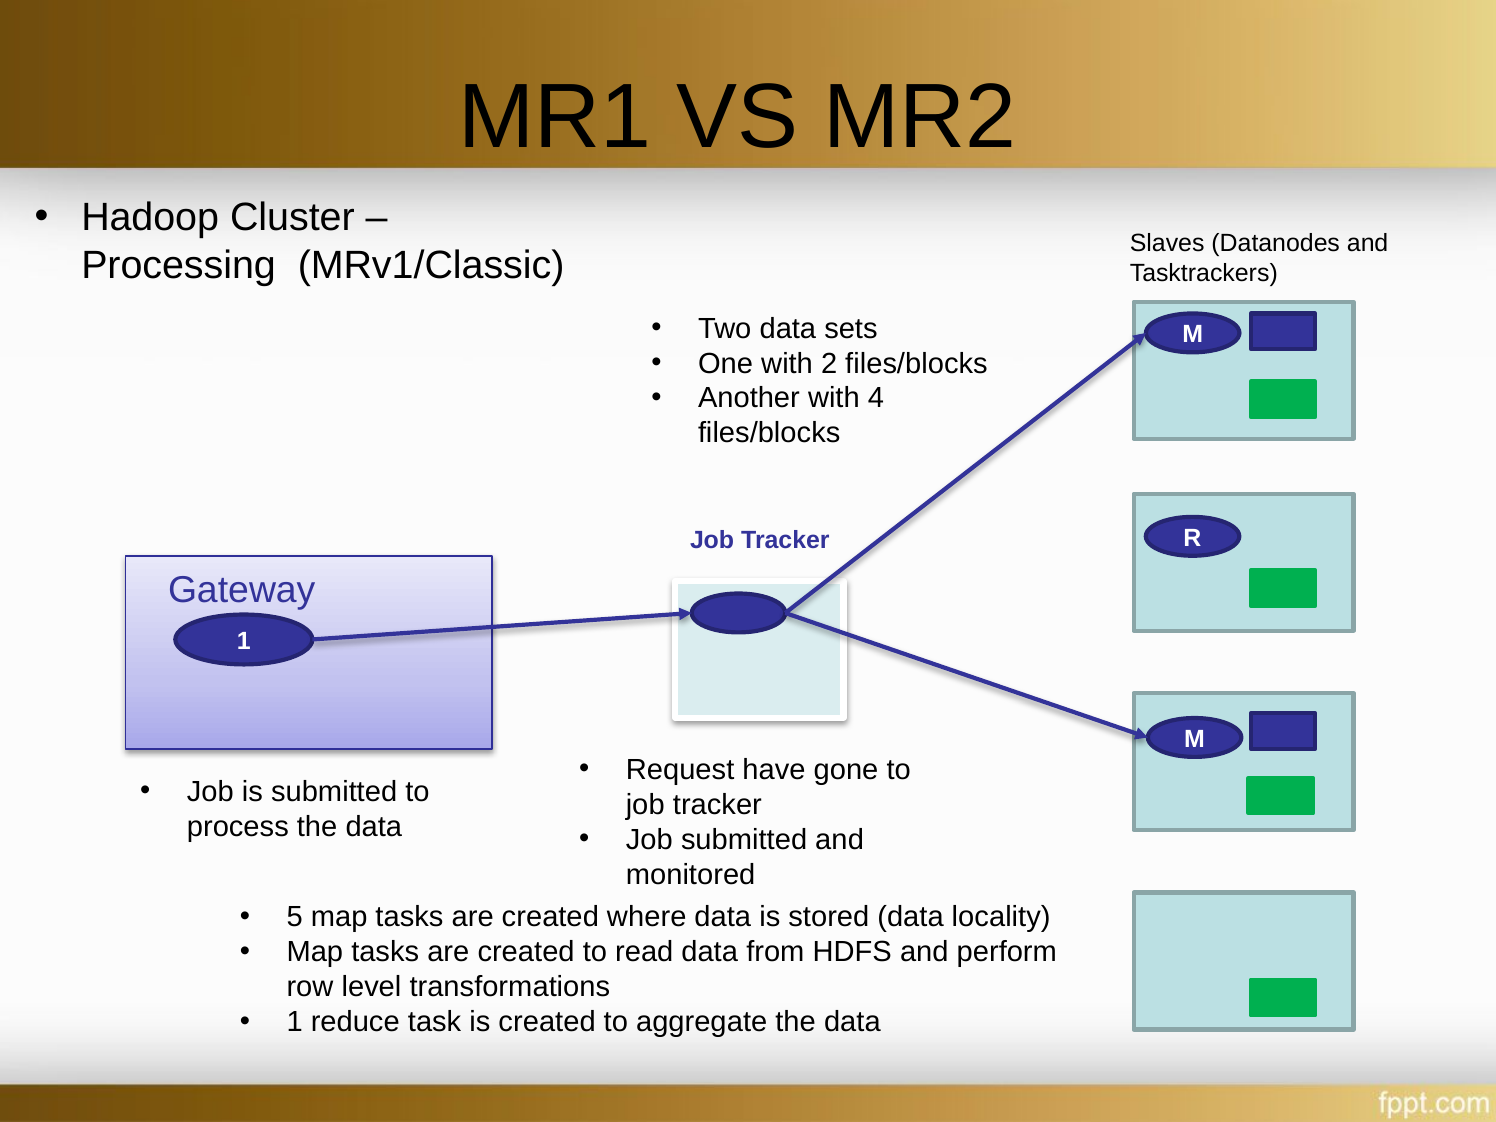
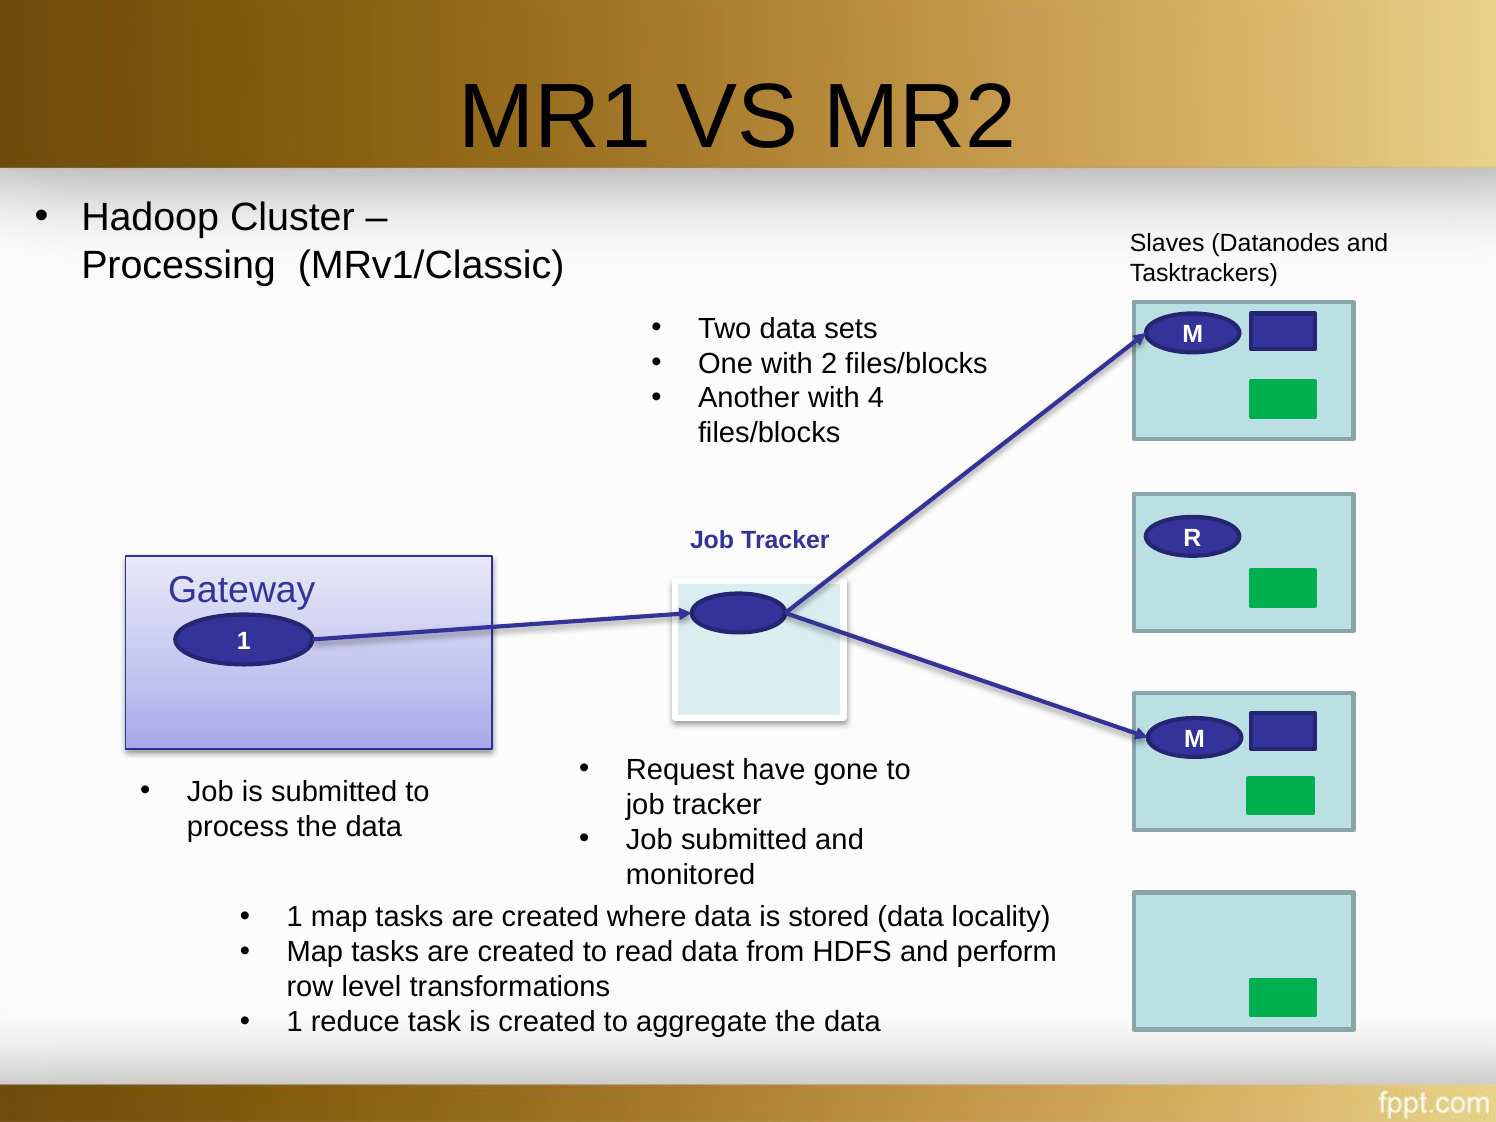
5: 5 -> 1 (295, 917)
